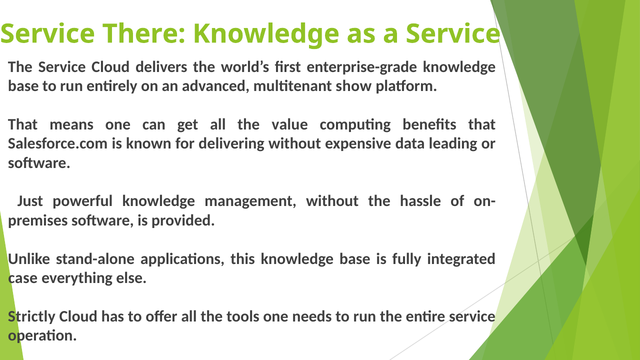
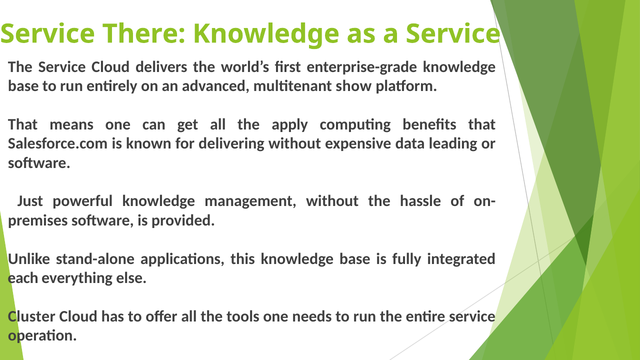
value: value -> apply (290, 124)
case: case -> each (23, 278)
Strictly: Strictly -> Cluster (32, 316)
